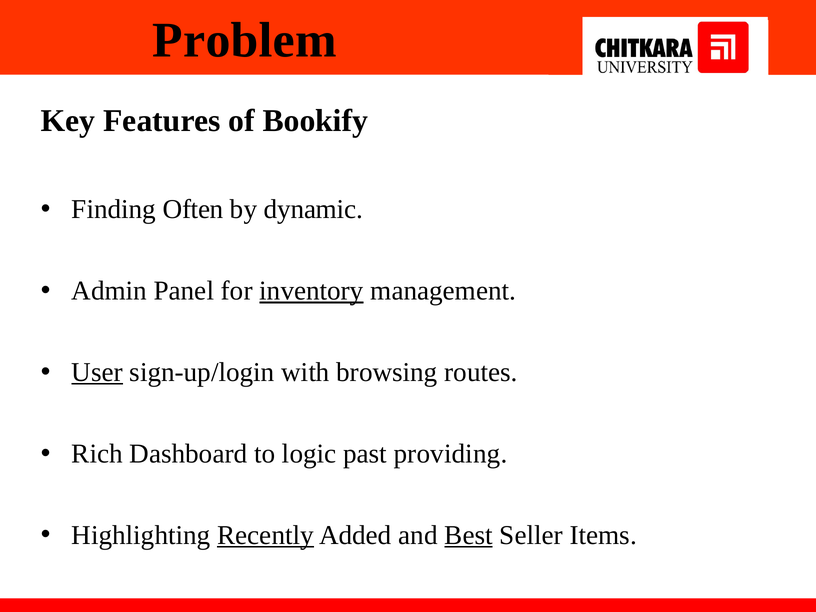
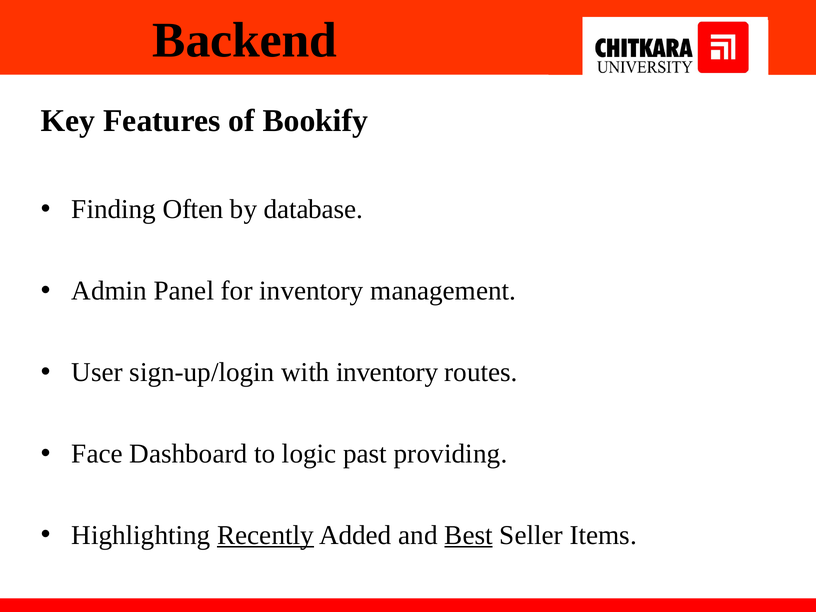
Problem: Problem -> Backend (245, 40)
dynamic: dynamic -> database (313, 209)
inventory underline: present -> none (312, 291)
User underline: present -> none (97, 372)
with browsing: browsing -> inventory (387, 372)
Rich: Rich -> Face (97, 454)
